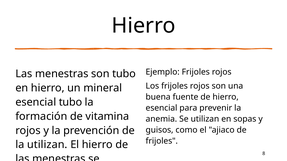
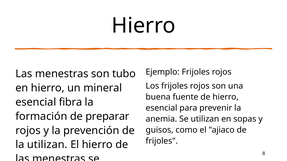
esencial tubo: tubo -> fibra (70, 102)
de vitamina: vitamina -> preparar (107, 117)
